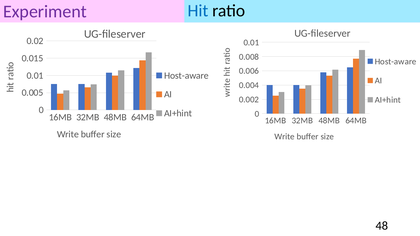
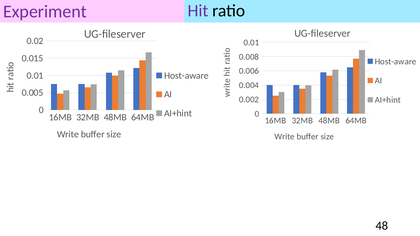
Hit colour: blue -> purple (198, 11)
